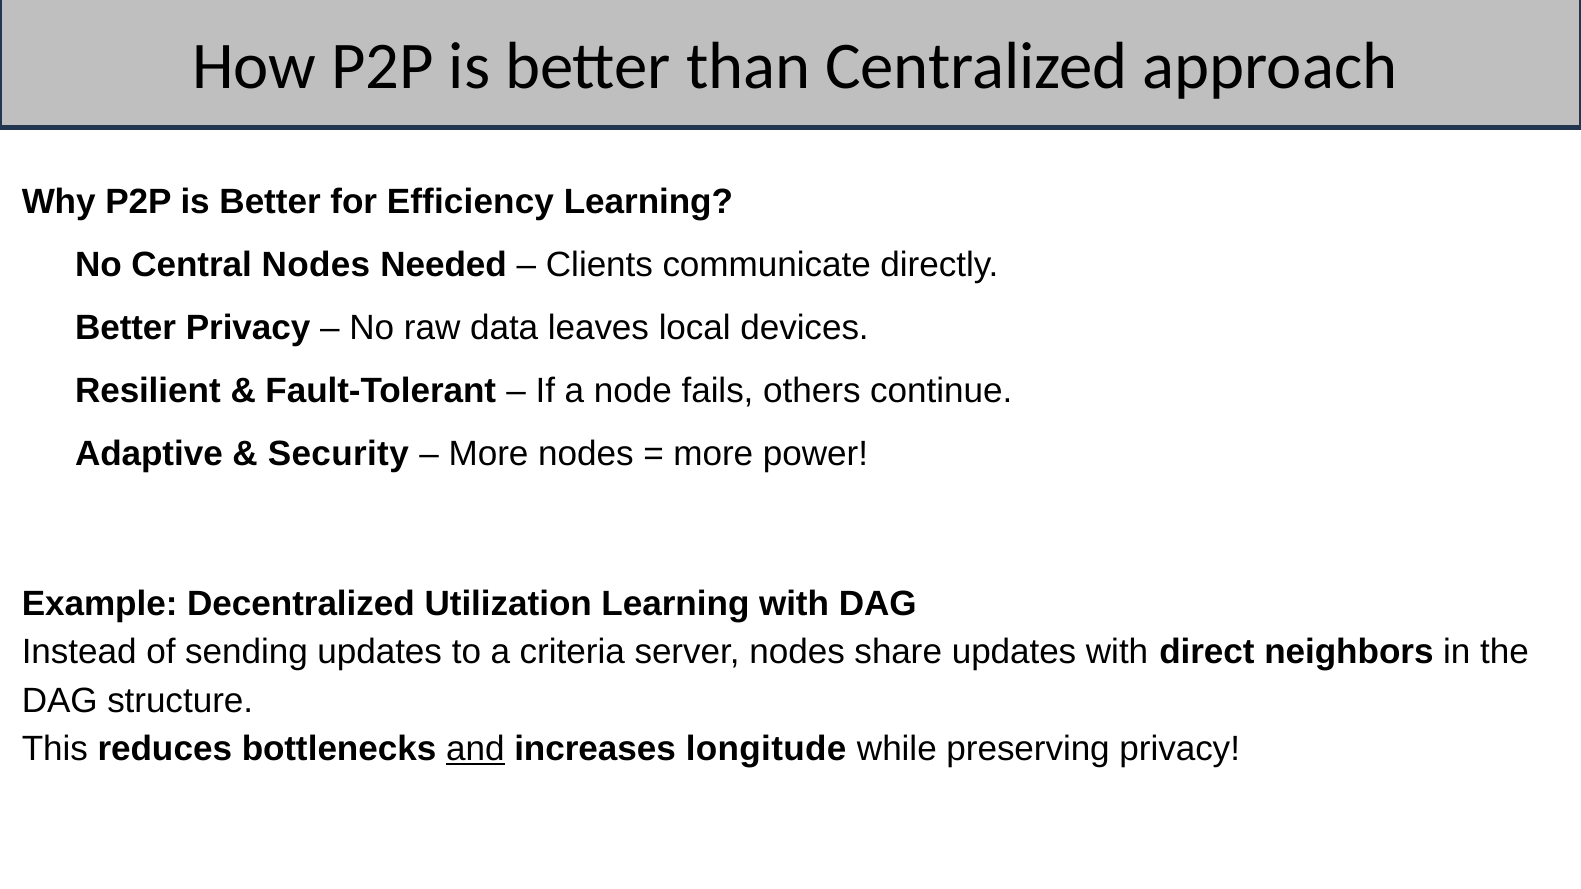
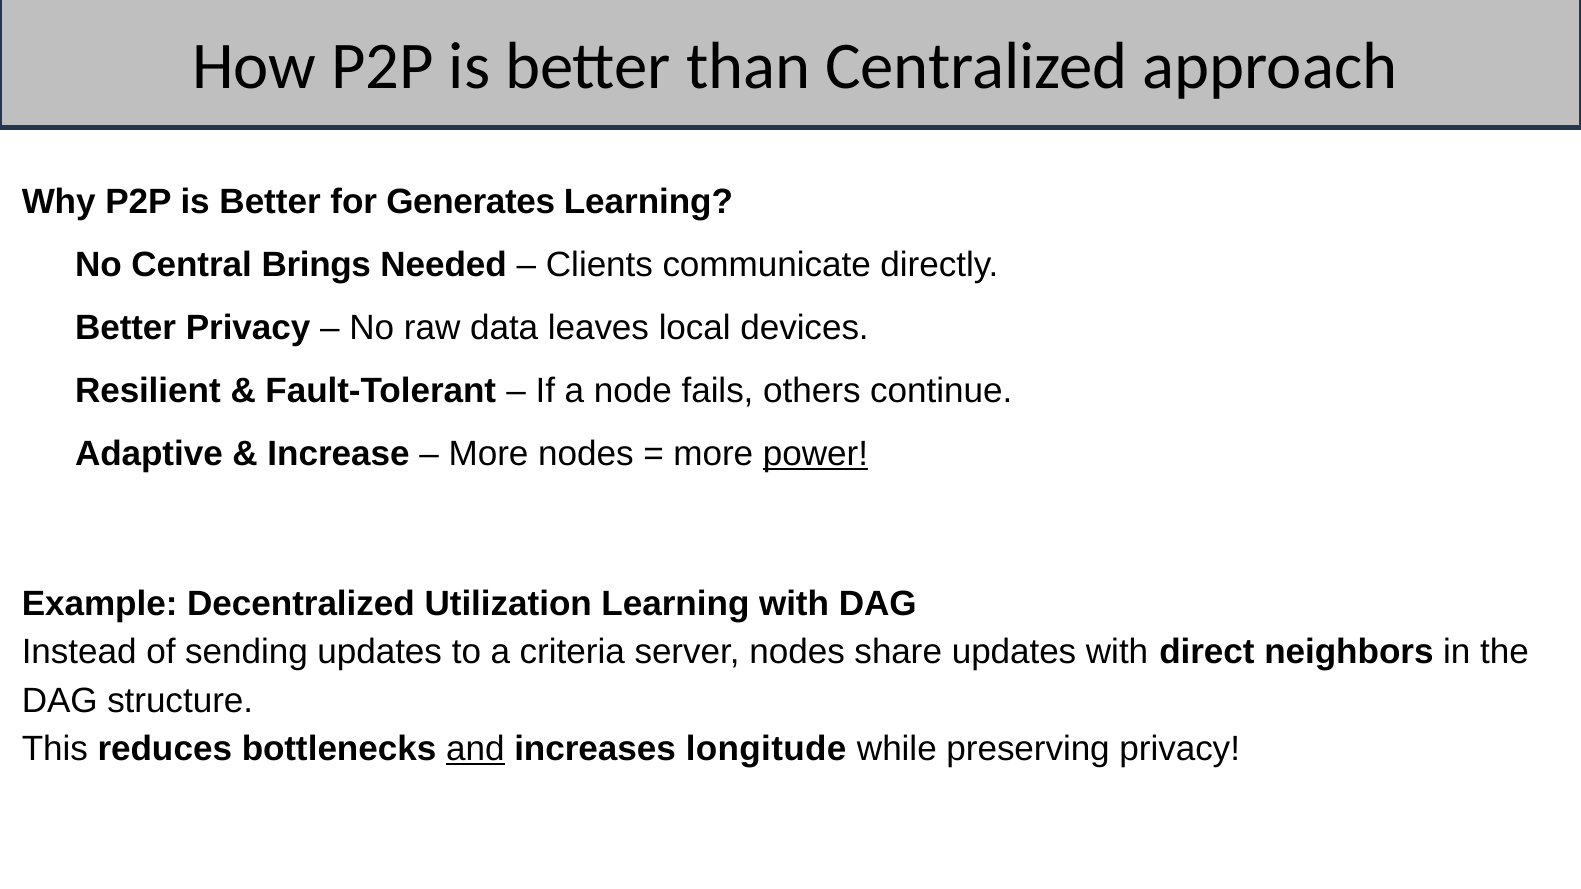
Efficiency: Efficiency -> Generates (471, 202)
Central Nodes: Nodes -> Brings (316, 265)
Security: Security -> Increase (339, 454)
power underline: none -> present (815, 454)
